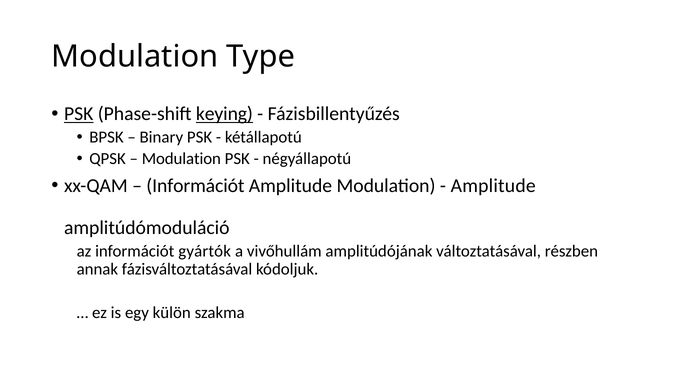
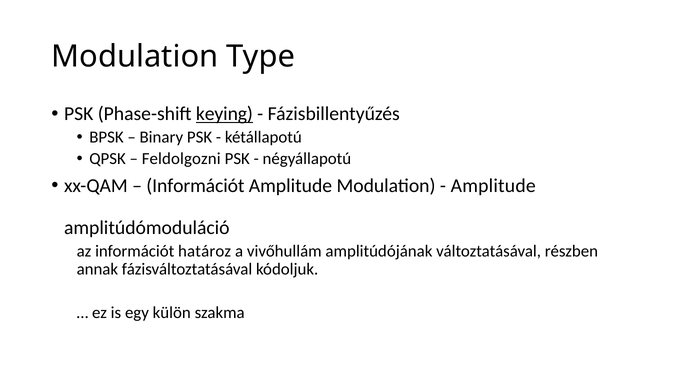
PSK underline: present -> none (79, 114)
Modulation: Modulation -> Feldolgozni (181, 159)
gyártók: gyártók -> határoz (205, 251)
